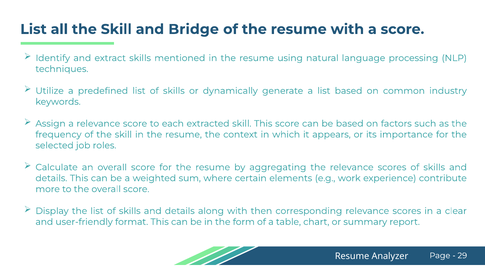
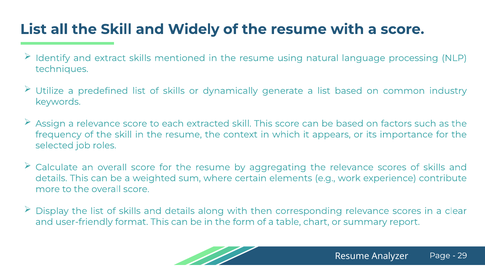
Bridge: Bridge -> Widely (194, 29)
